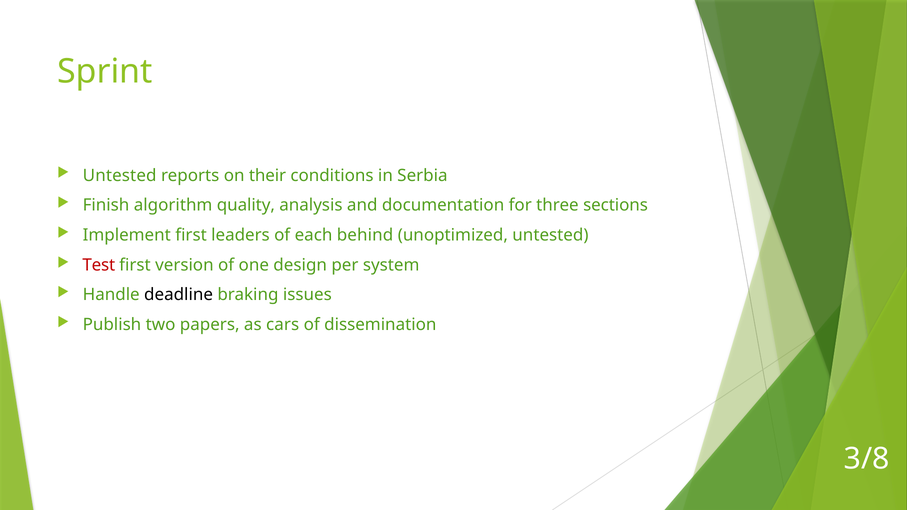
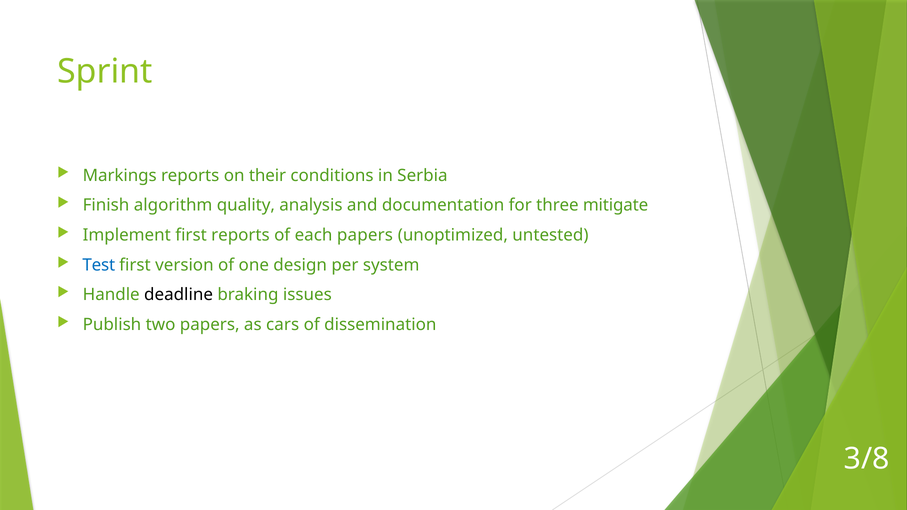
Untested: Untested -> Markings (120, 176)
sections: sections -> mitigate (616, 205)
first leaders: leaders -> reports (240, 235)
each behind: behind -> papers (365, 235)
Test colour: red -> blue (99, 265)
